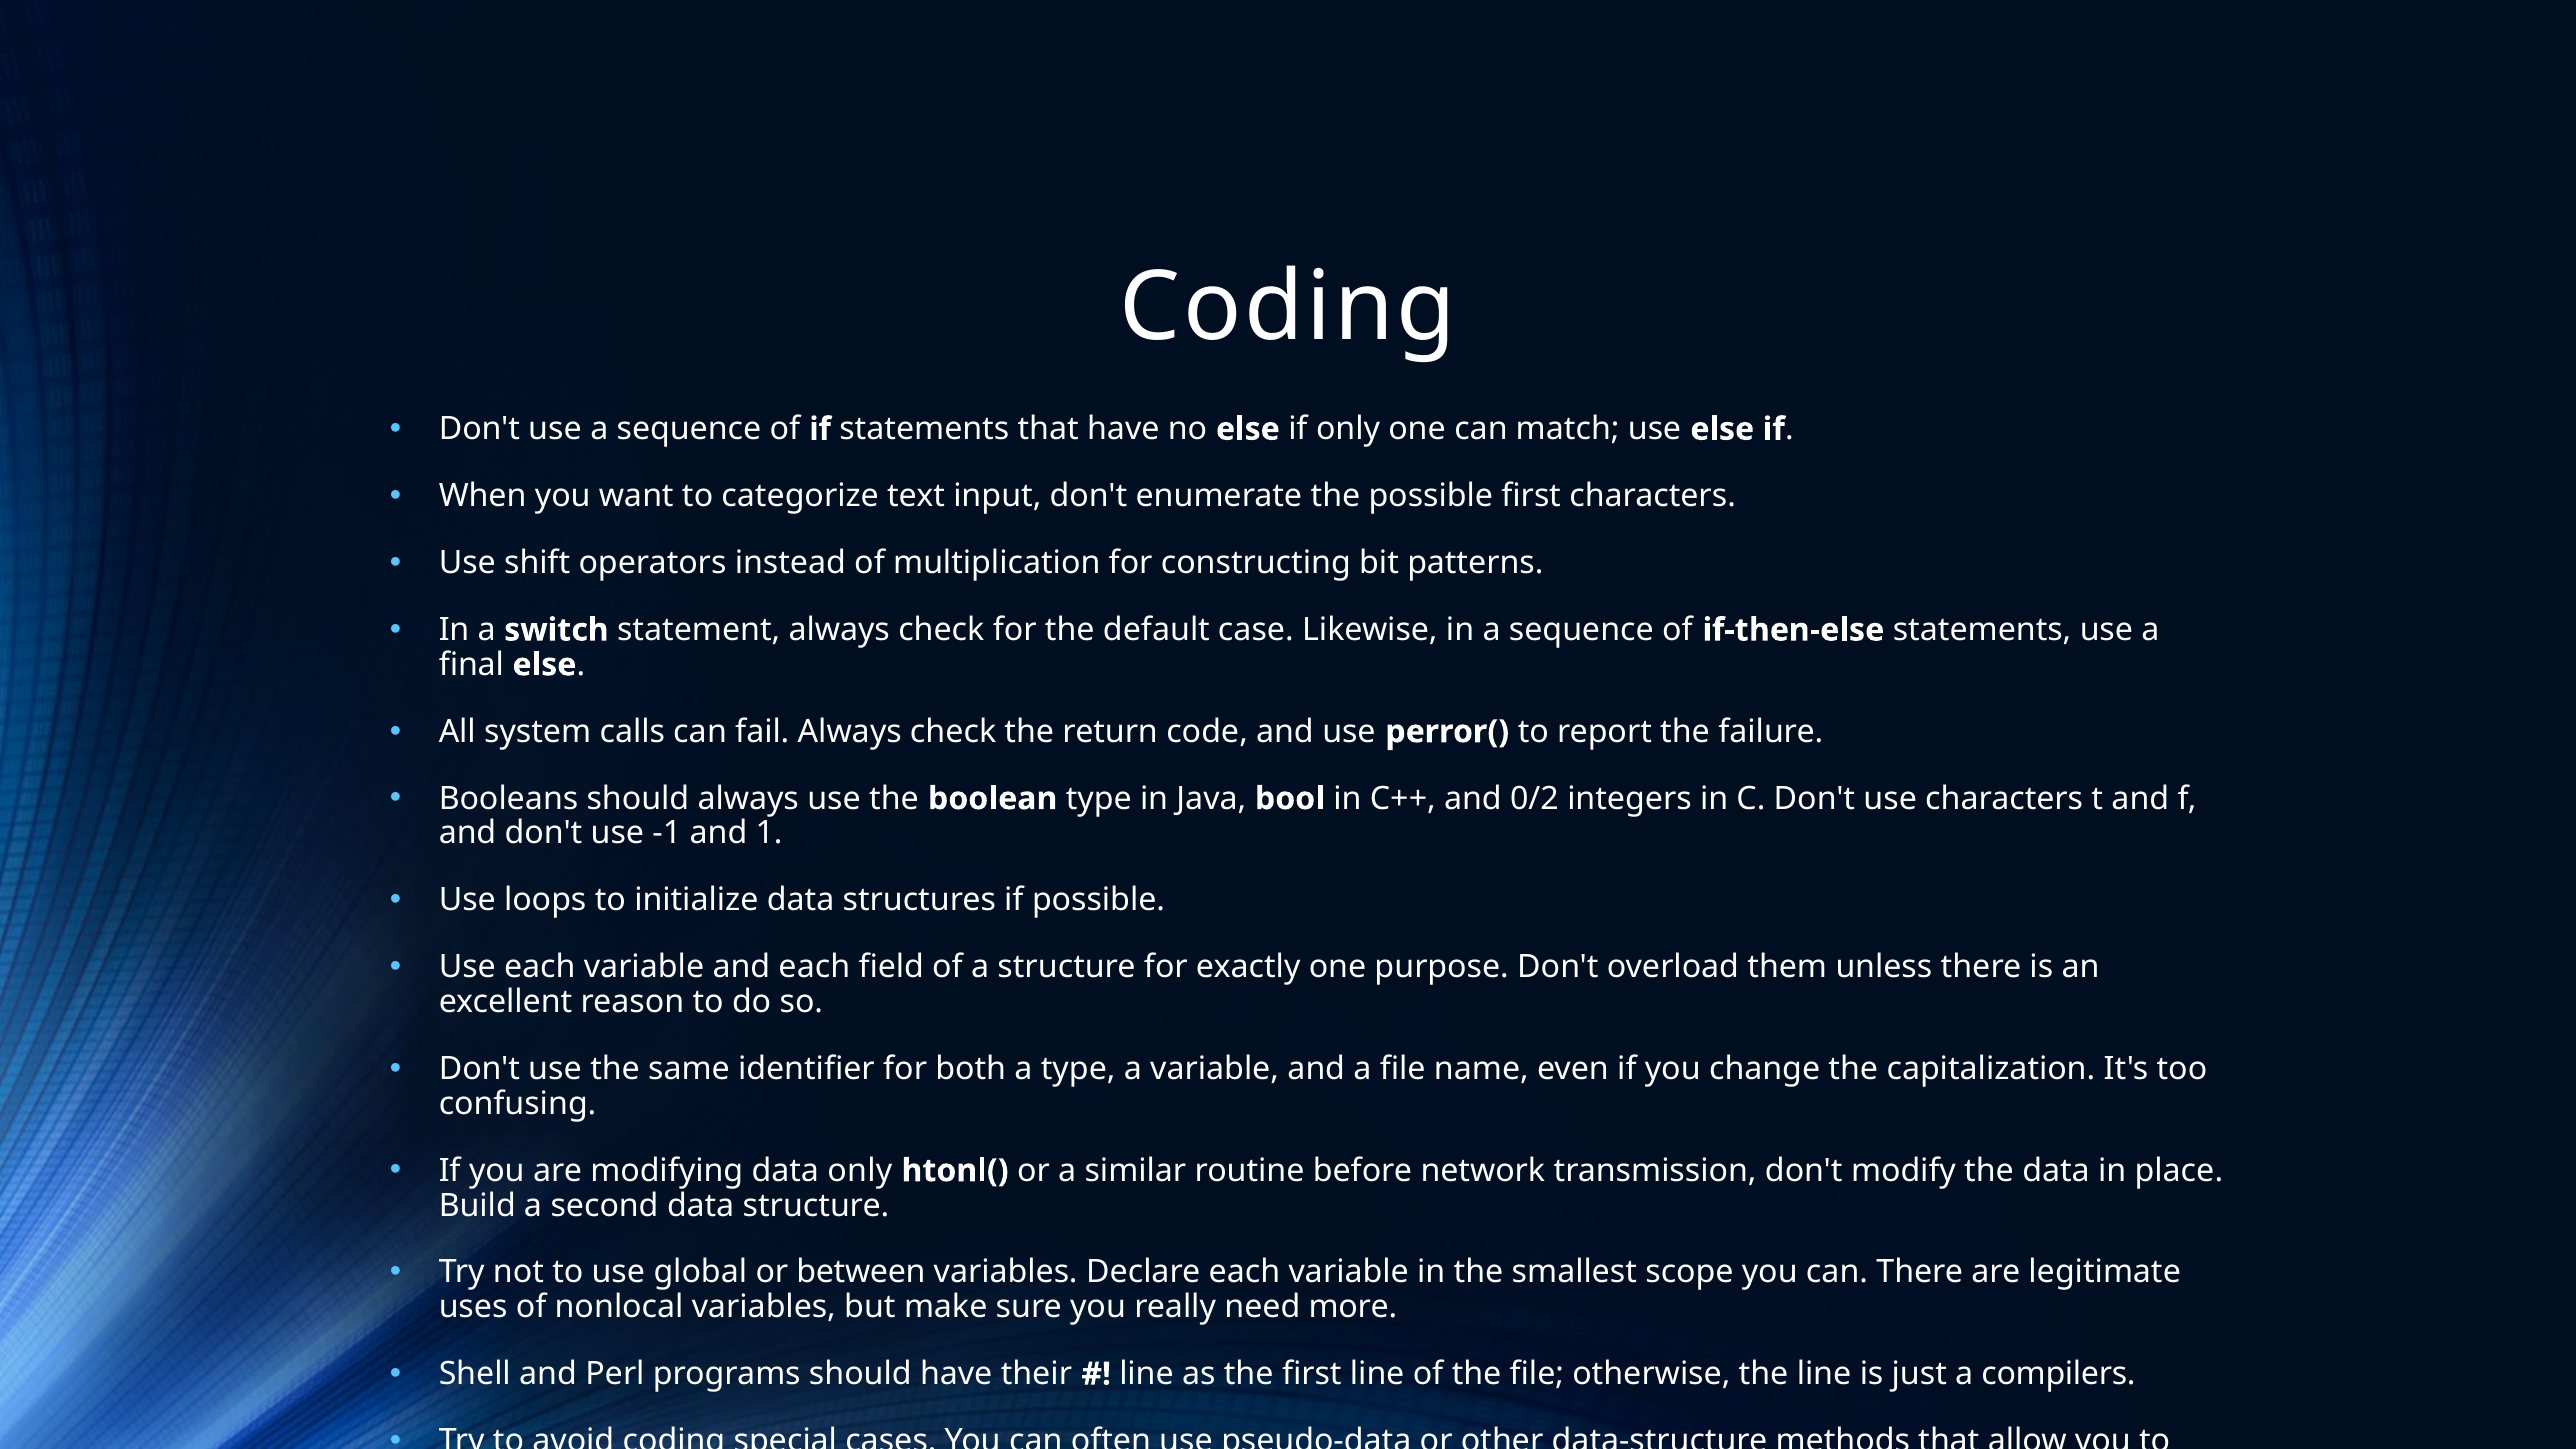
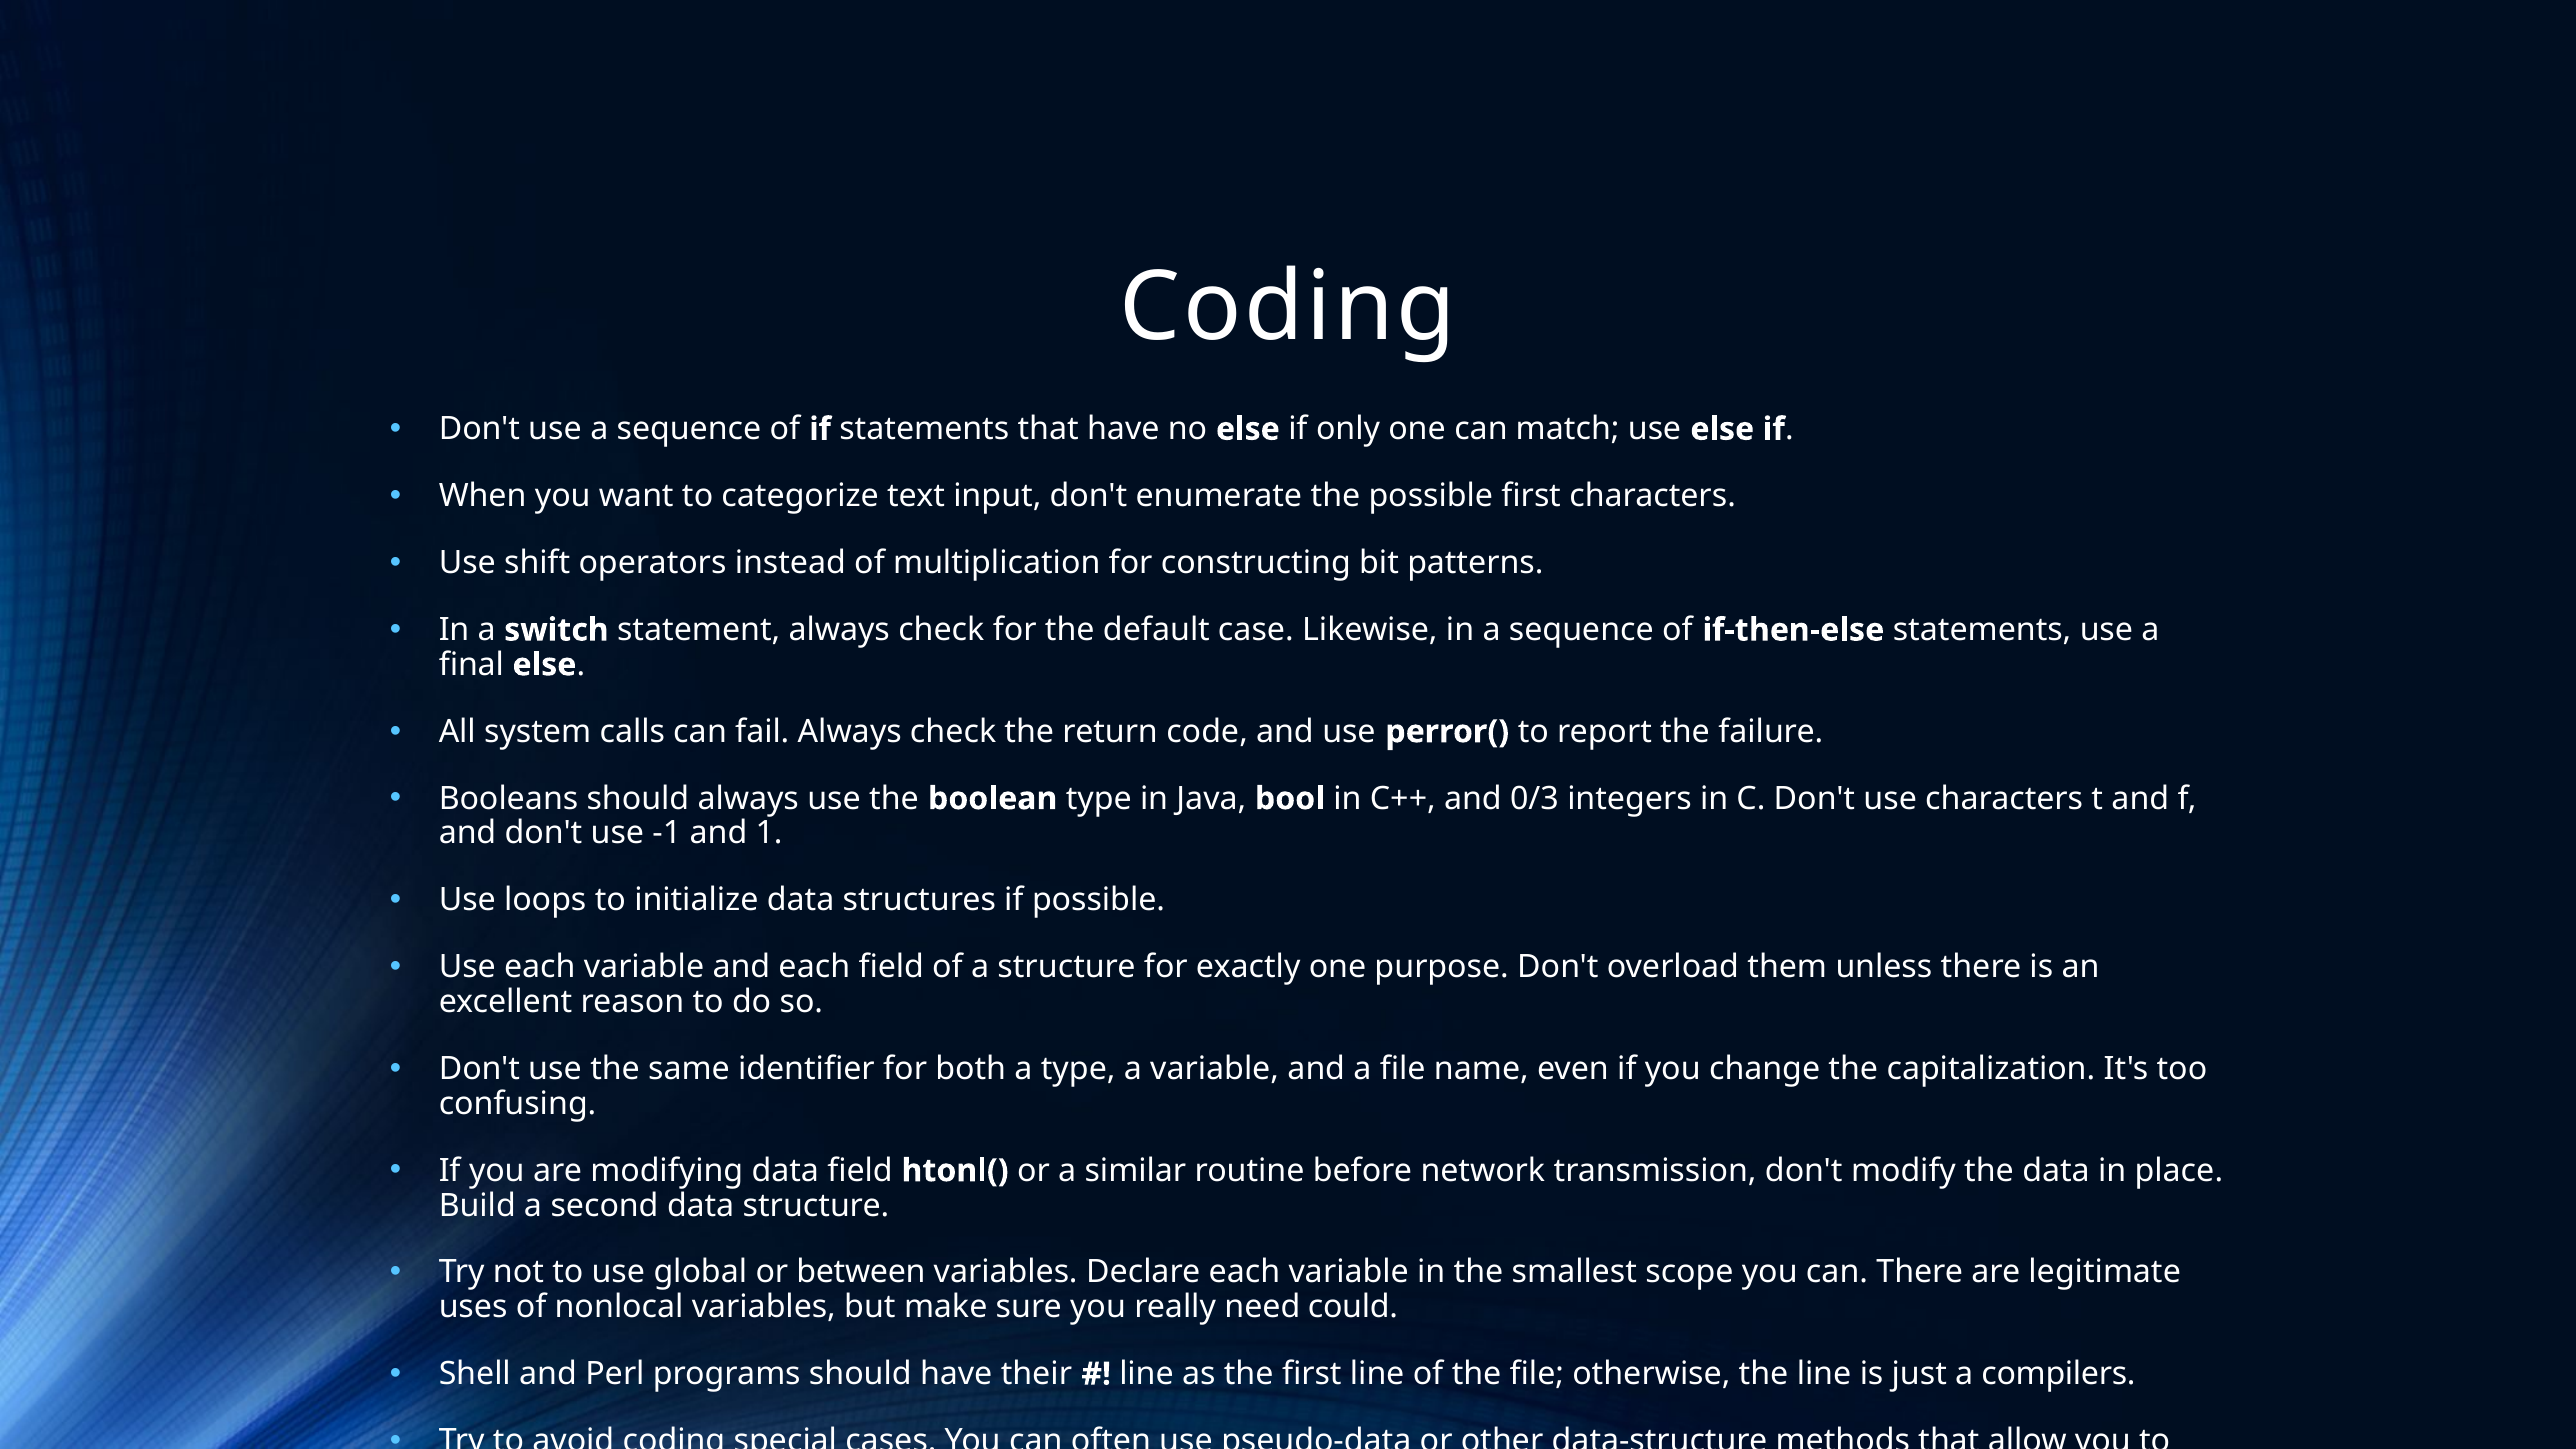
0/2: 0/2 -> 0/3 (1534, 799)
data only: only -> field (860, 1171)
more: more -> could (1353, 1307)
